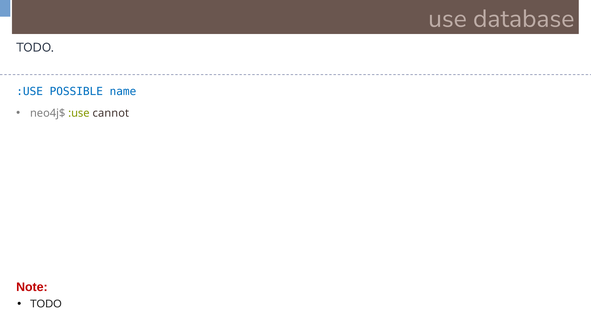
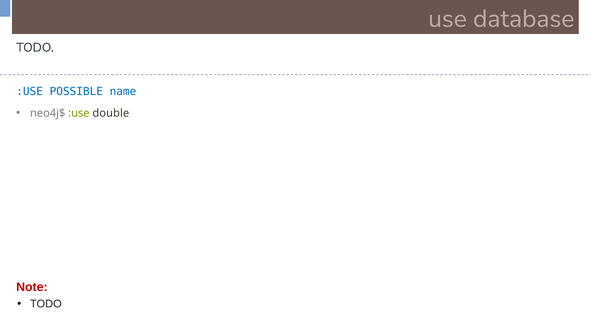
cannot: cannot -> double (111, 113)
